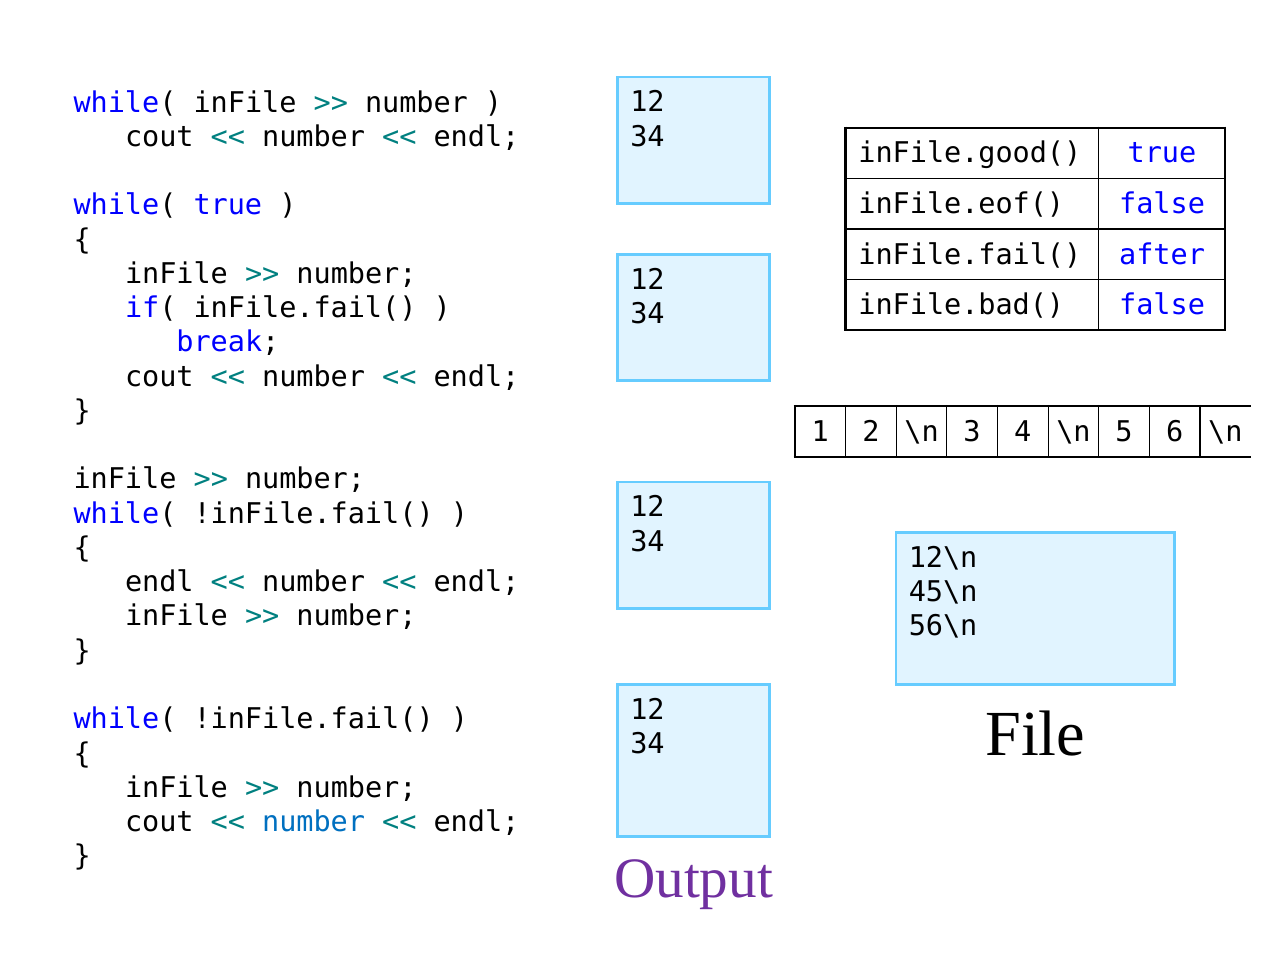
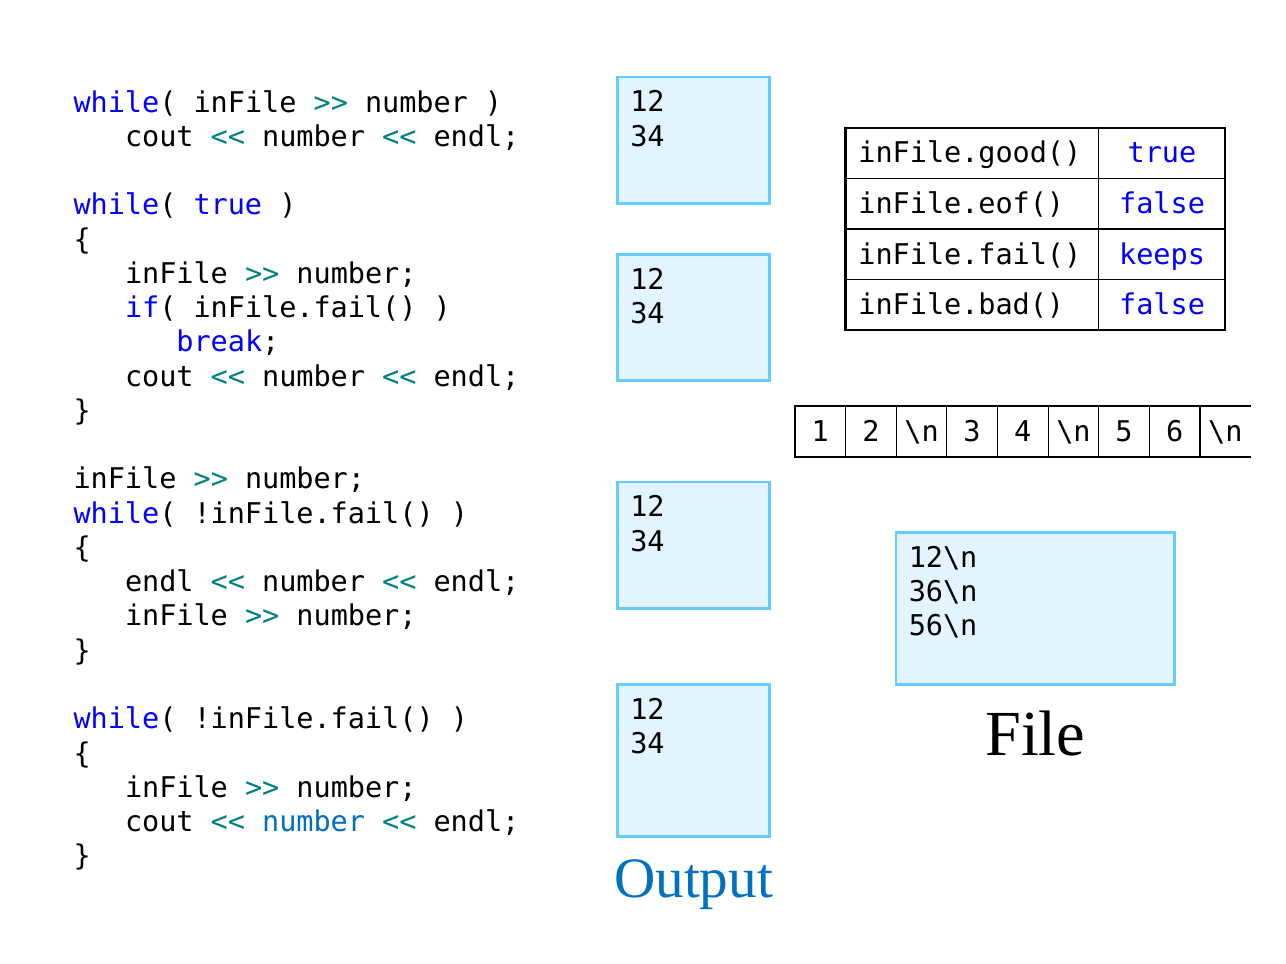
after: after -> keeps (1162, 255)
45\n: 45\n -> 36\n (943, 593)
Output colour: purple -> blue (694, 879)
